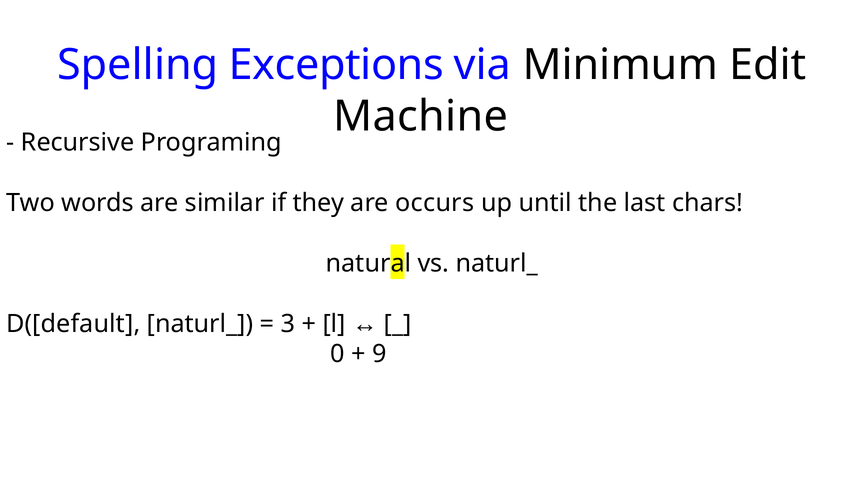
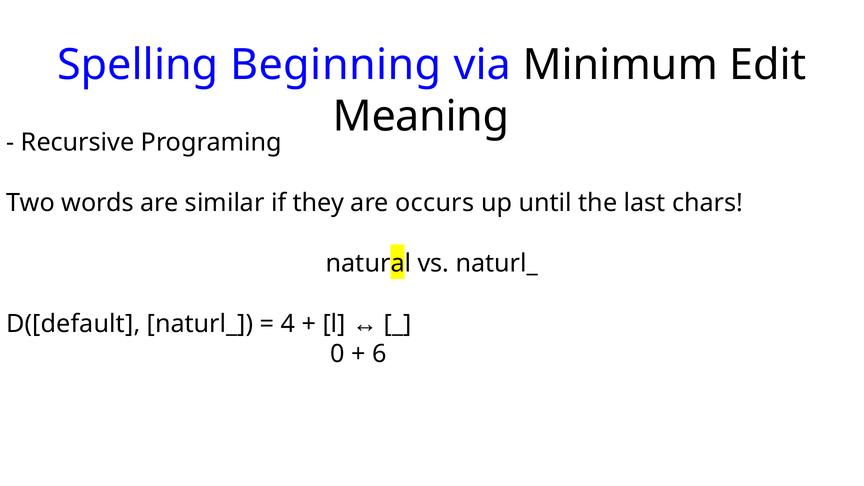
Exceptions: Exceptions -> Beginning (336, 65)
Machine: Machine -> Meaning (421, 117)
3: 3 -> 4 (288, 324)
9: 9 -> 6 (379, 354)
